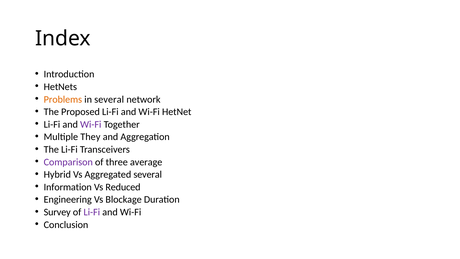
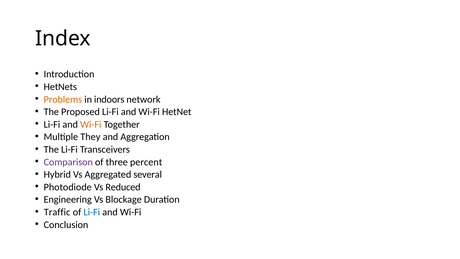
in several: several -> indoors (109, 99)
Wi-Fi colour: purple -> orange (91, 124)
average: average -> percent (146, 162)
Information: Information -> Photodiode (68, 187)
Survey: Survey -> Traffic (57, 212)
Li-Fi colour: purple -> blue (92, 212)
